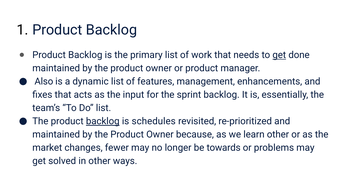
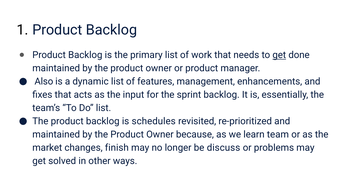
backlog underline: present -> none (103, 121)
learn other: other -> team (278, 134)
fewer: fewer -> finish (117, 147)
towards: towards -> discuss (224, 147)
